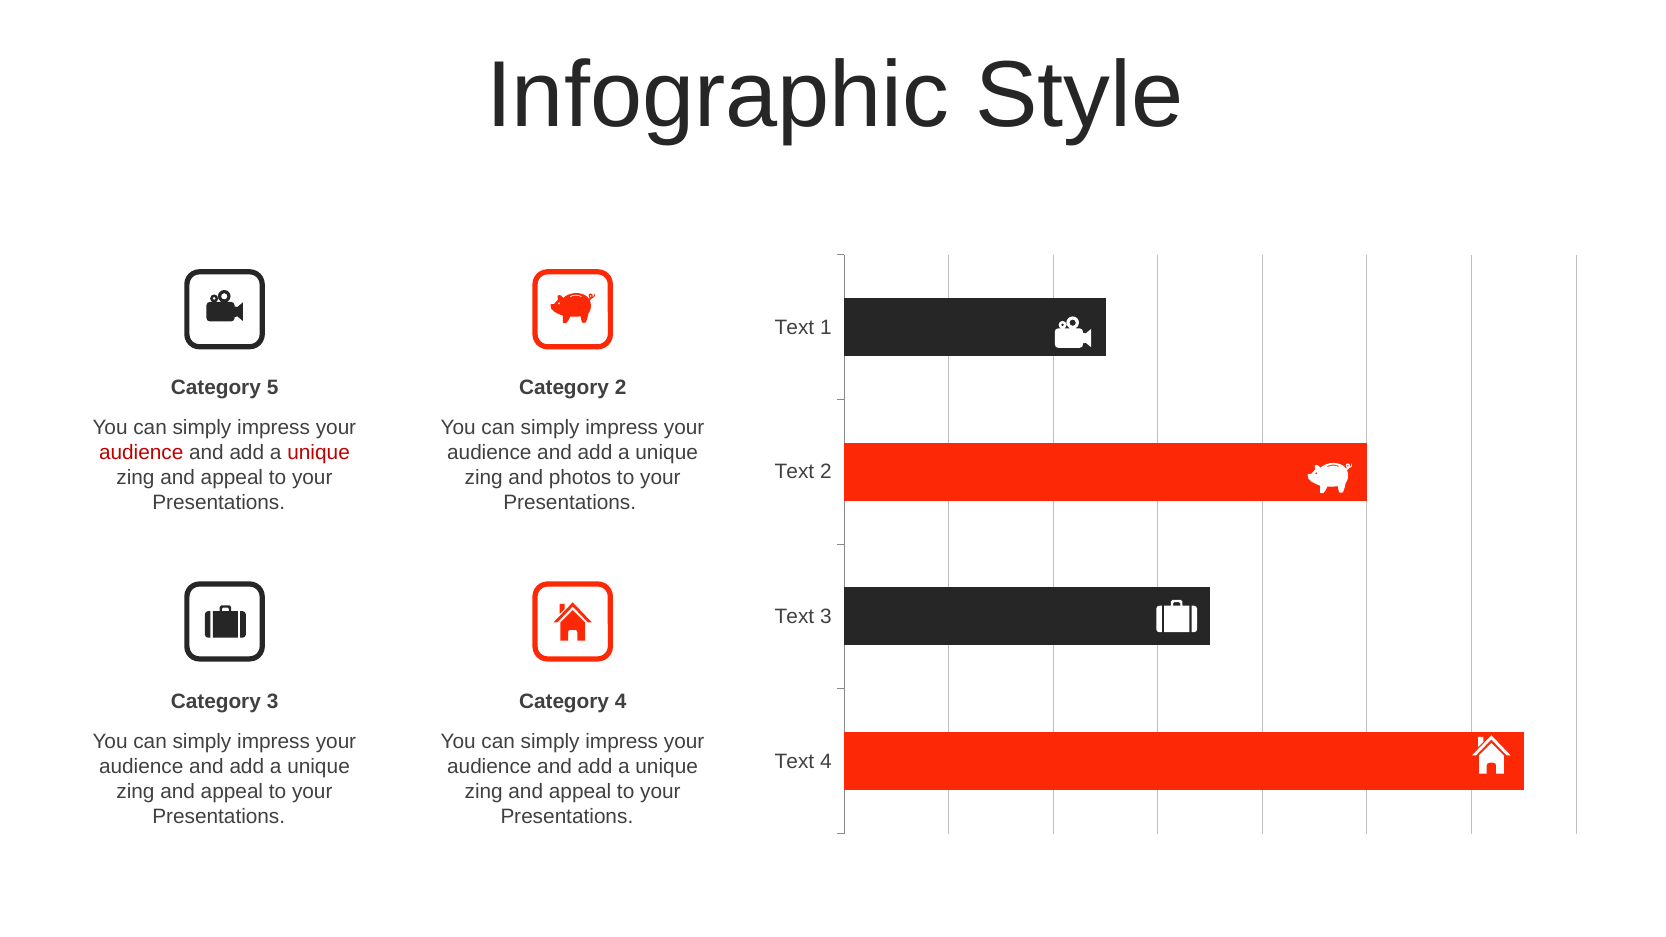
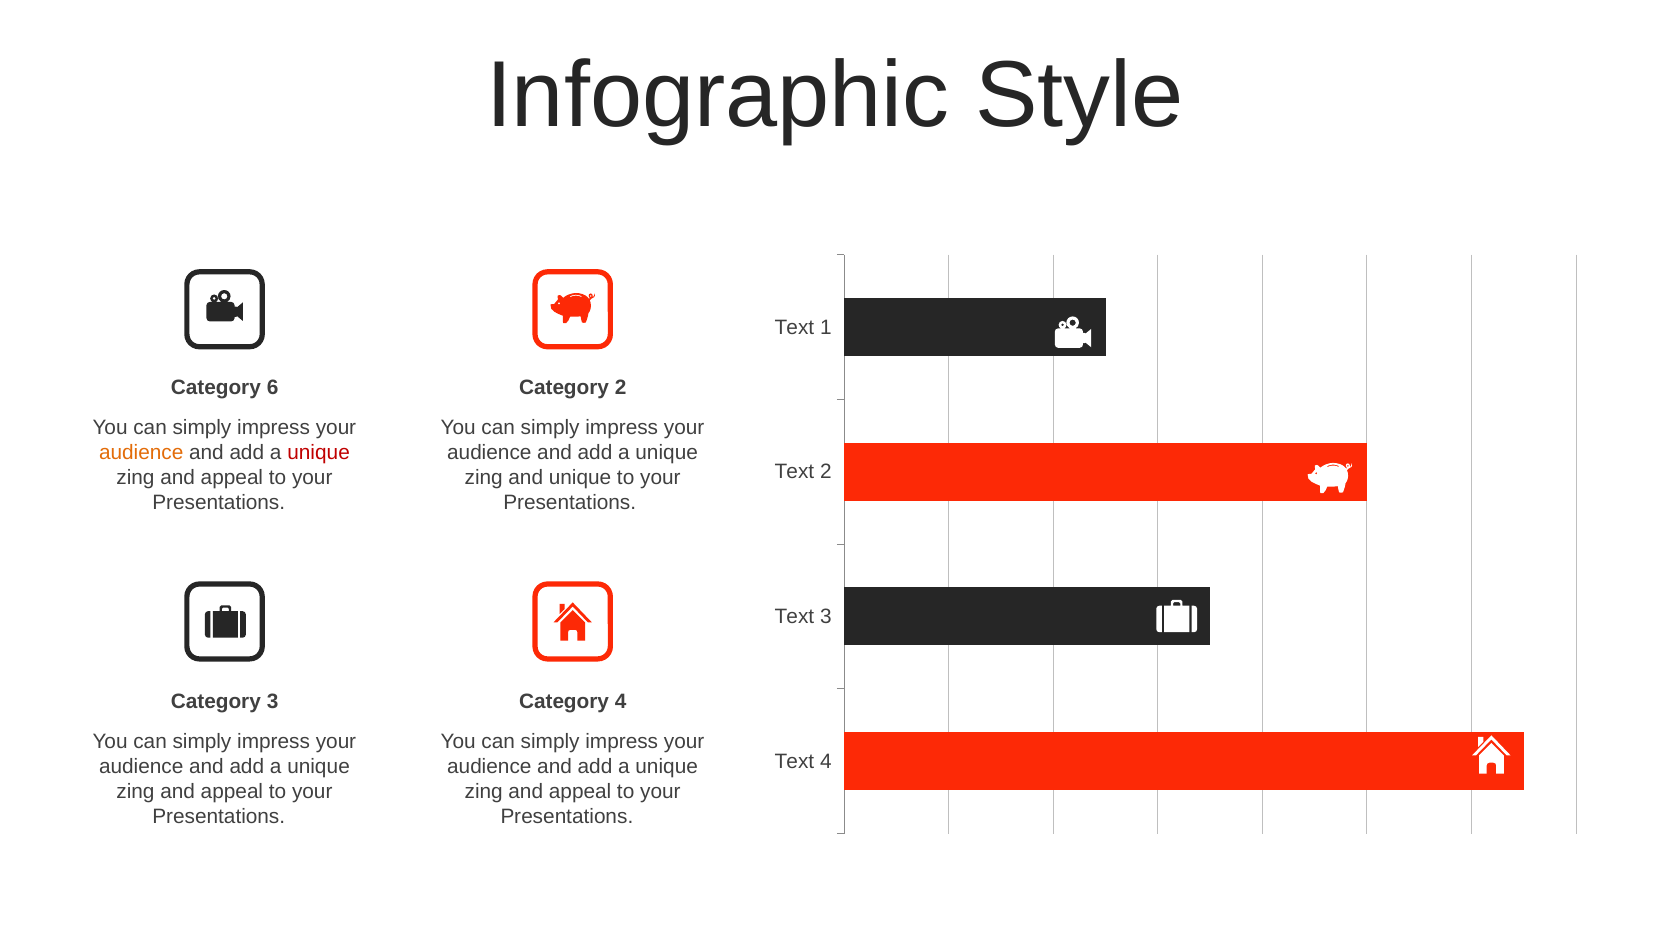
5: 5 -> 6 (273, 388)
audience colour: red -> orange (141, 453)
and photos: photos -> unique (580, 478)
